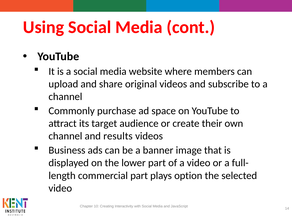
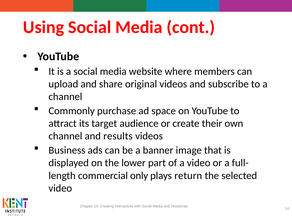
commercial part: part -> only (139, 176)
option: option -> return (188, 176)
